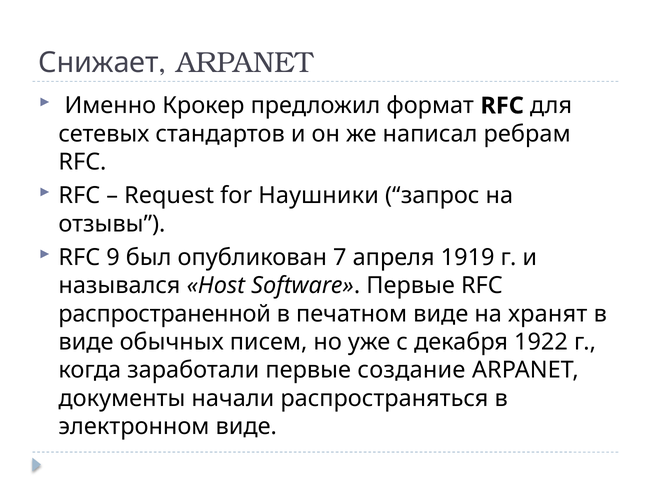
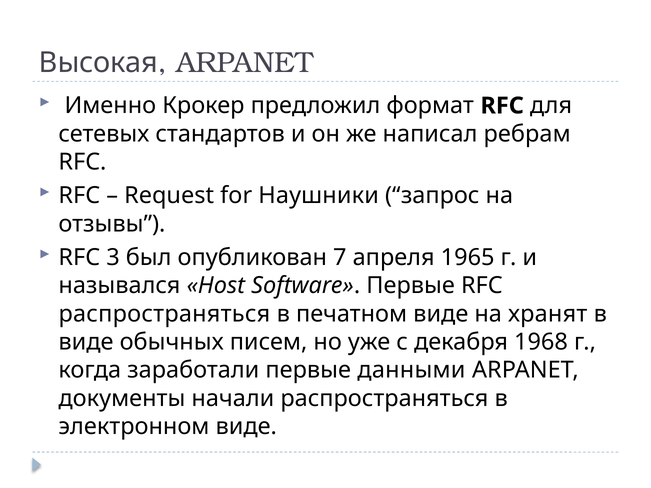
Снижает: Снижает -> Высокая (98, 63)
9: 9 -> 3 (113, 258)
1919: 1919 -> 1965 (468, 258)
распространенной: распространенной -> распространяться (164, 314)
1922: 1922 -> 1968 (541, 342)
создание: создание -> данными (411, 370)
